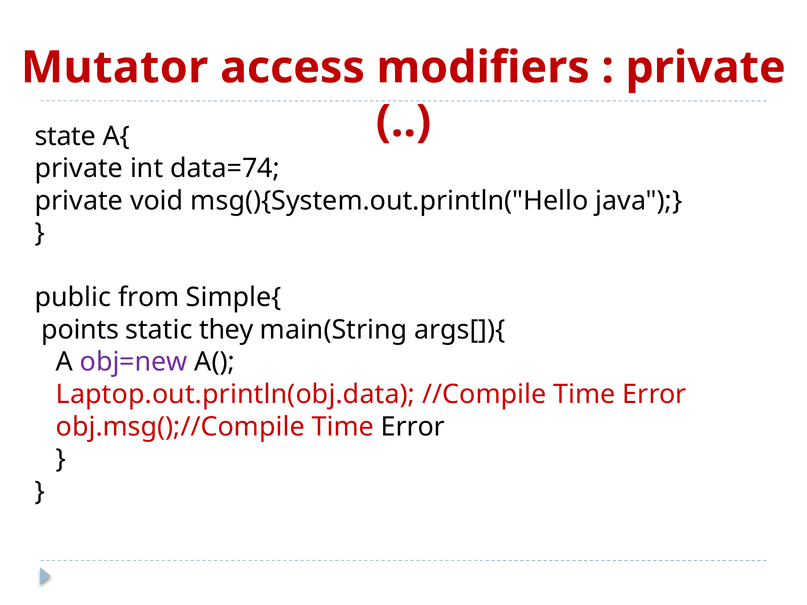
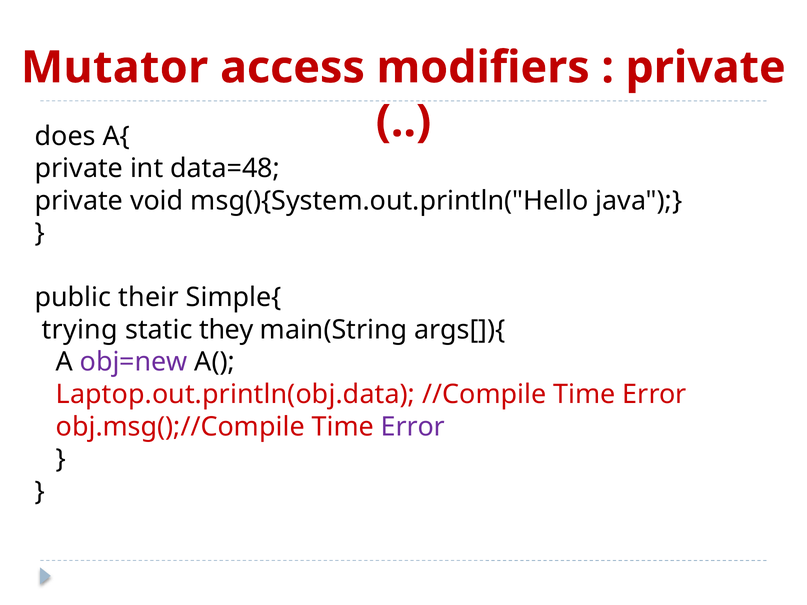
state: state -> does (65, 136)
data=74: data=74 -> data=48 (225, 169)
from: from -> their (148, 298)
points: points -> trying (80, 330)
Error colour: black -> purple (413, 427)
